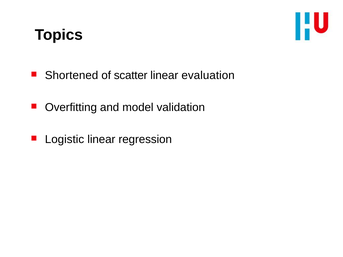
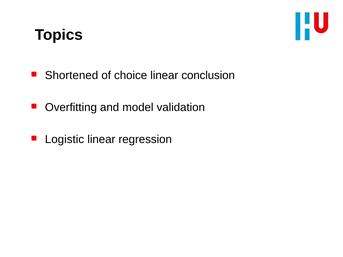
scatter: scatter -> choice (131, 75)
evaluation: evaluation -> conclusion (208, 75)
